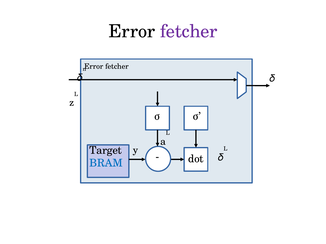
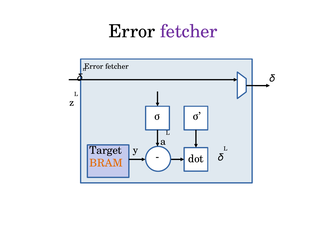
BRAM colour: blue -> orange (106, 163)
